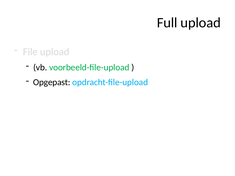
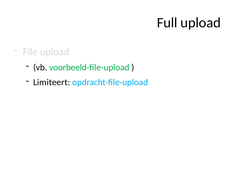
Opgepast: Opgepast -> Limiteert (52, 82)
